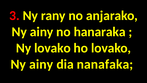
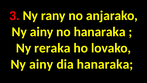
Ny lovako: lovako -> reraka (52, 48)
dia nanafaka: nanafaka -> hanaraka (105, 64)
